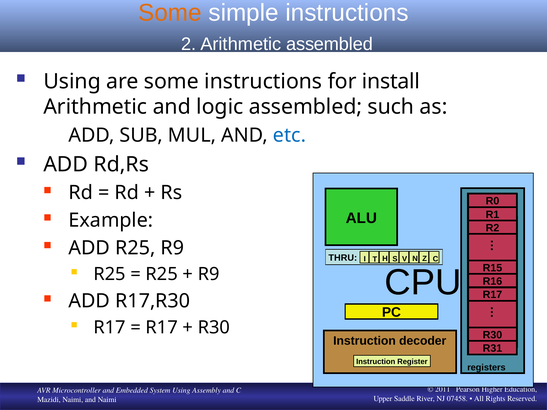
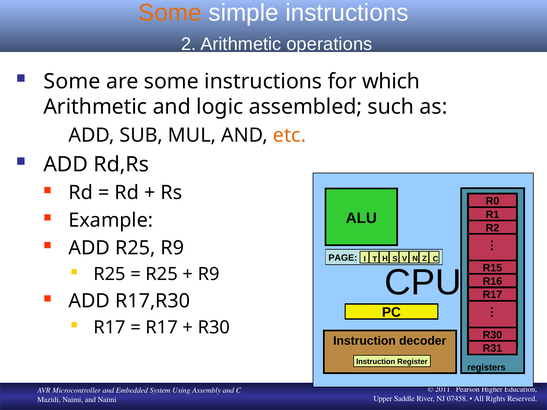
Arithmetic assembled: assembled -> operations (329, 44)
Using: Using -> Some (72, 81)
install: install -> which (391, 81)
etc colour: blue -> orange (289, 135)
THRU: THRU -> PAGE (343, 258)
